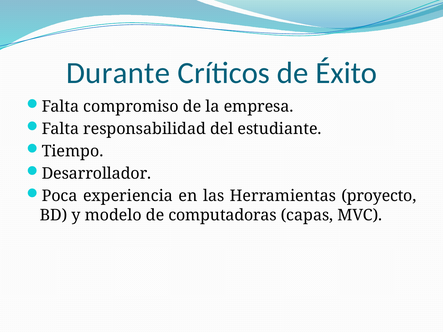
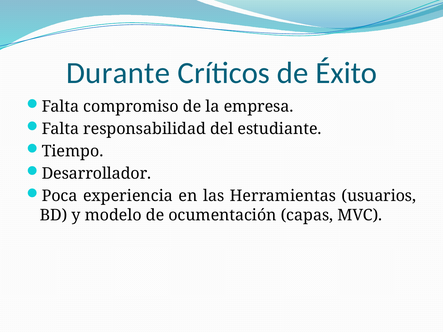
proyecto: proyecto -> usuarios (379, 196)
computadoras: computadoras -> ocumentación (223, 215)
